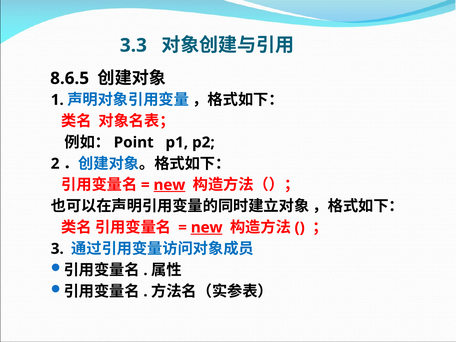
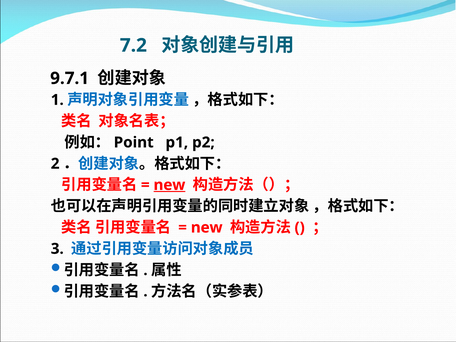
3.3: 3.3 -> 7.2 (133, 45)
8.6.5: 8.6.5 -> 9.7.1 (70, 78)
new underline: present -> none (207, 228)
